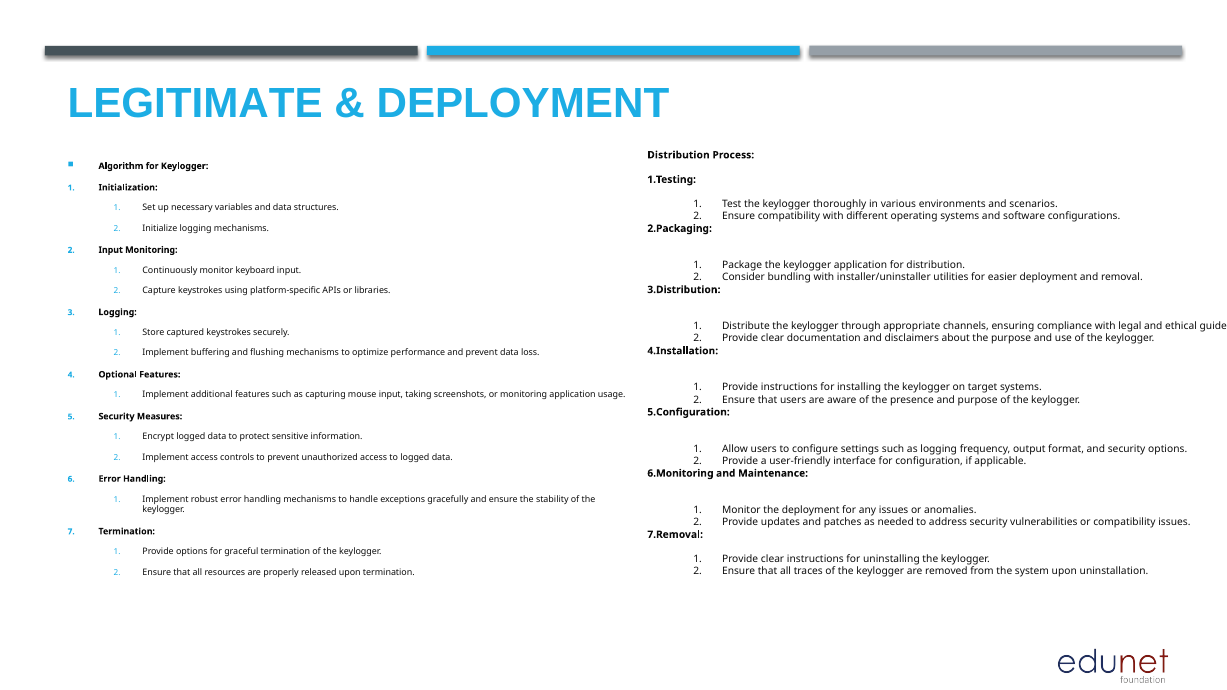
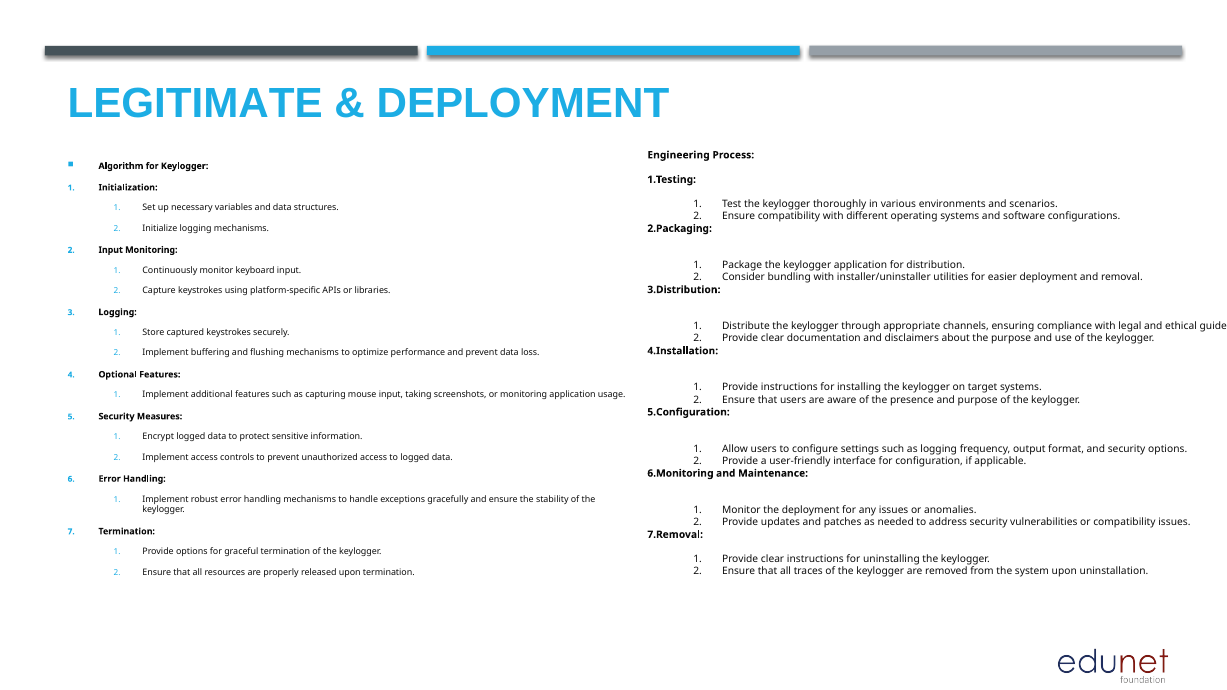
Distribution: Distribution -> Engineering (679, 155)
